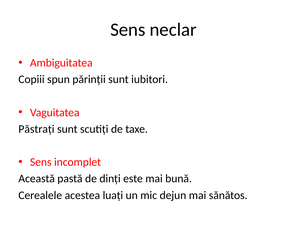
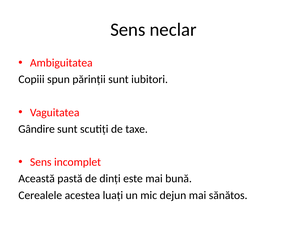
Păstrați: Păstrați -> Gândire (37, 129)
